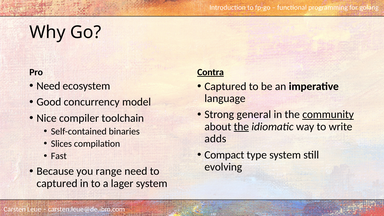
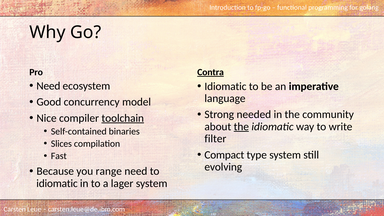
Captured: Captured -> Idiomatic (225, 86)
general: general -> needed (254, 115)
community underline: present -> none (328, 115)
toolchain underline: none -> present (123, 118)
adds: adds -> filter (215, 139)
captured: captured -> idiomatic (57, 183)
